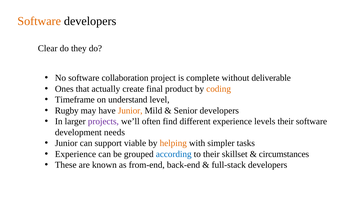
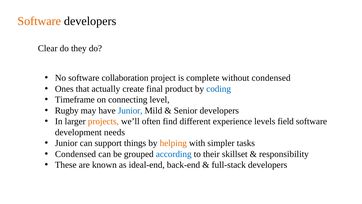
without deliverable: deliverable -> condensed (271, 78)
coding colour: orange -> blue (219, 89)
understand: understand -> connecting (128, 99)
Junior colour: orange -> blue (130, 110)
projects colour: purple -> orange (103, 121)
levels their: their -> field (286, 121)
viable: viable -> things (135, 143)
Experience: Experience -> Condensed (75, 154)
circumstances: circumstances -> responsibility (284, 154)
from-end: from-end -> ideal-end (147, 165)
